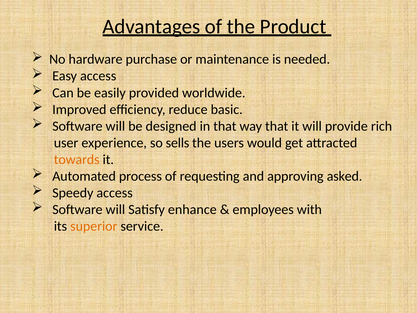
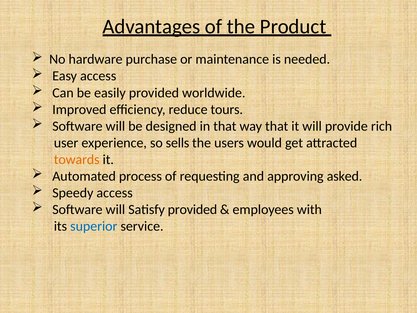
basic: basic -> tours (227, 109)
Satisfy enhance: enhance -> provided (192, 209)
superior colour: orange -> blue (94, 226)
